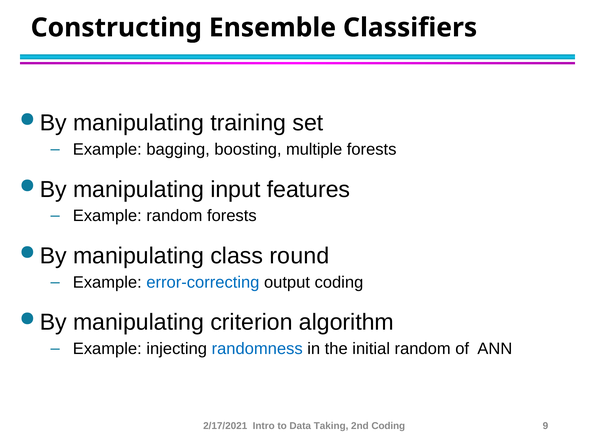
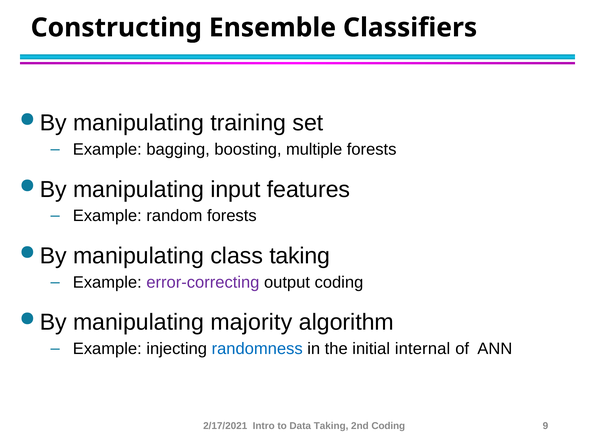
class round: round -> taking (300, 256)
error-correcting colour: blue -> purple (203, 282)
criterion: criterion -> majority (251, 322)
initial random: random -> internal (423, 349)
